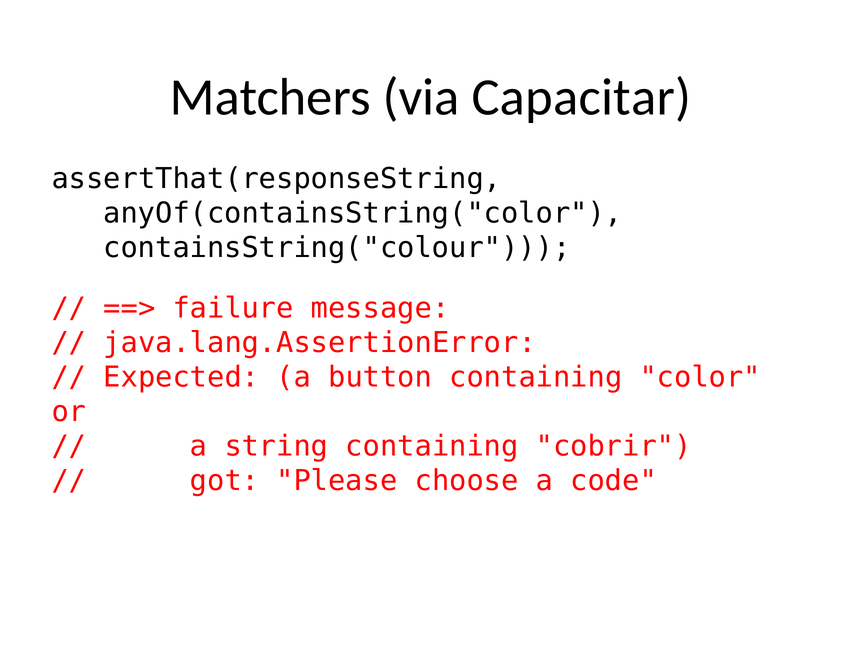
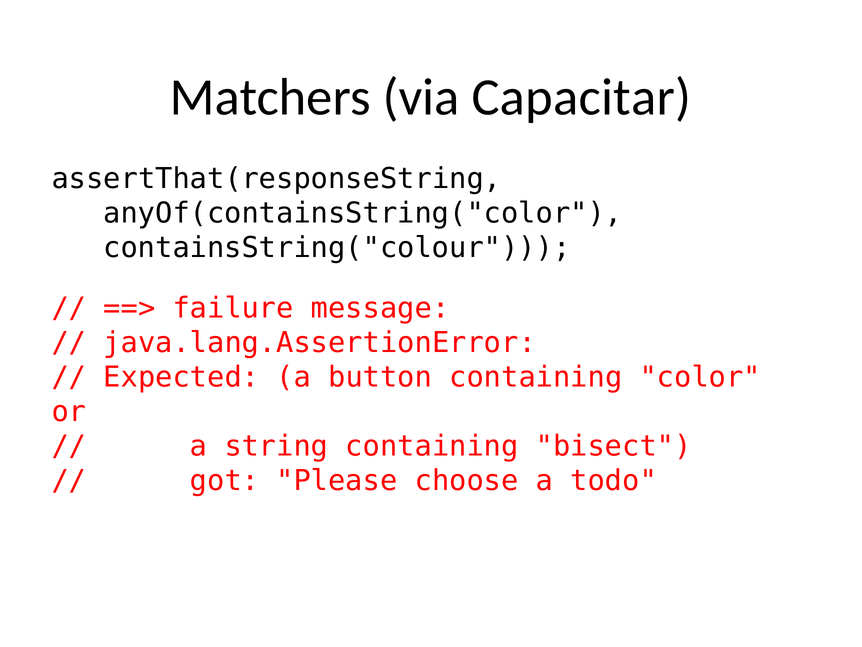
cobrir: cobrir -> bisect (614, 446)
code: code -> todo (614, 480)
